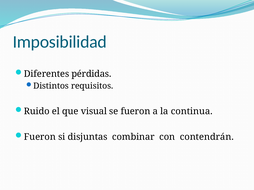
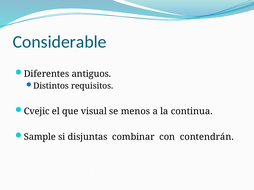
Imposibilidad: Imposibilidad -> Considerable (60, 42)
pérdidas: pérdidas -> antiguos (91, 74)
Ruido: Ruido -> Cvejic (37, 111)
se fueron: fueron -> menos (135, 111)
Fueron: Fueron -> Sample (40, 137)
